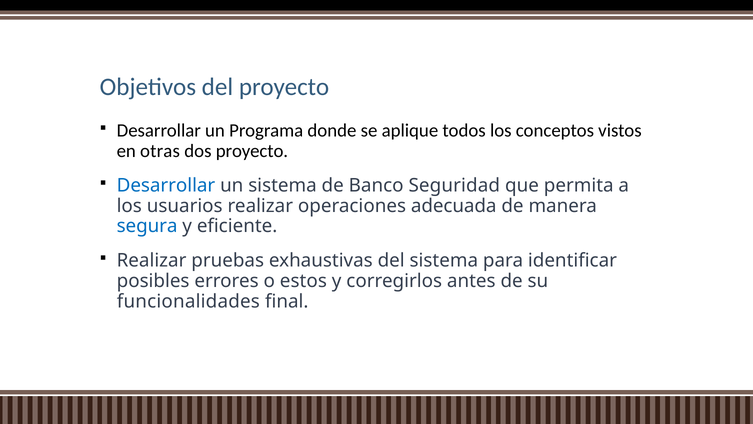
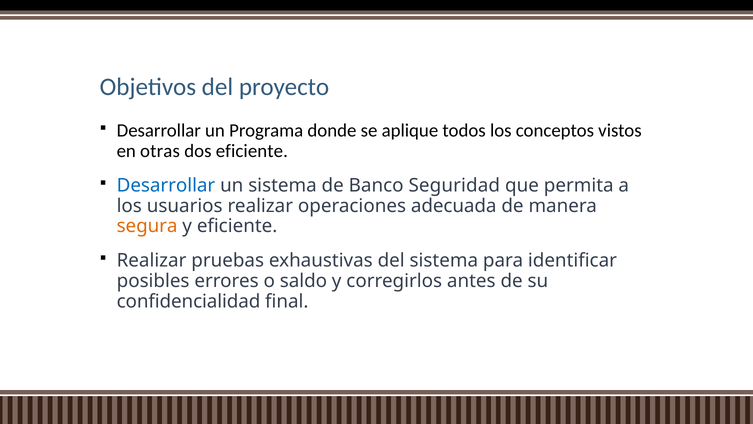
dos proyecto: proyecto -> eficiente (252, 151)
segura colour: blue -> orange (147, 226)
estos: estos -> saldo (303, 281)
funcionalidades: funcionalidades -> confidencialidad (189, 301)
